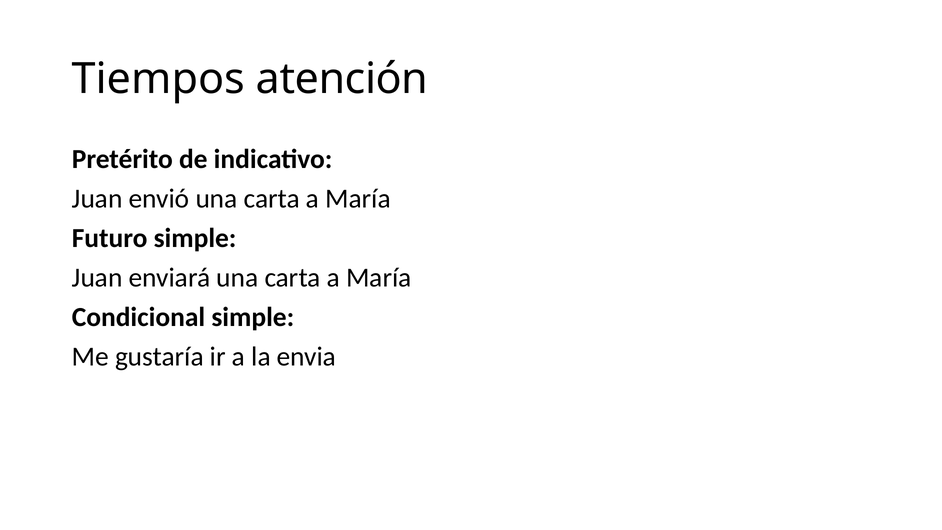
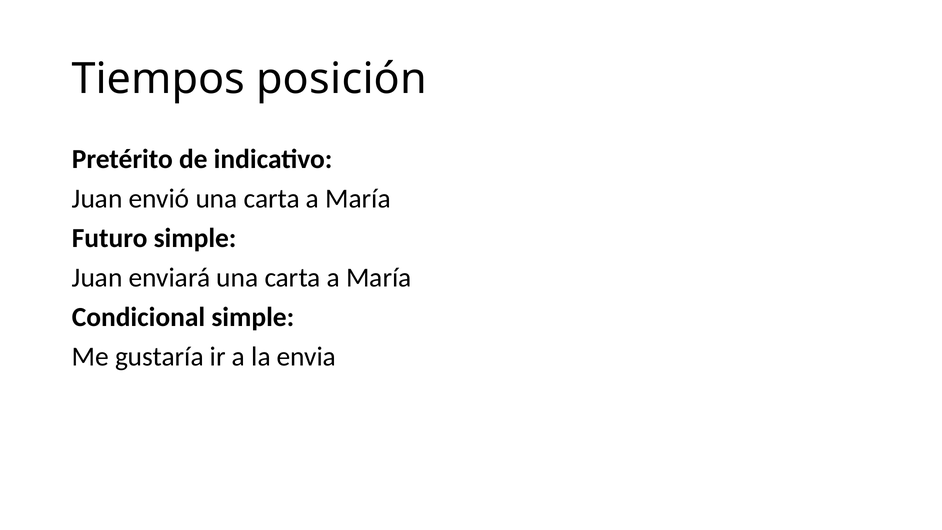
atención: atención -> posición (342, 79)
